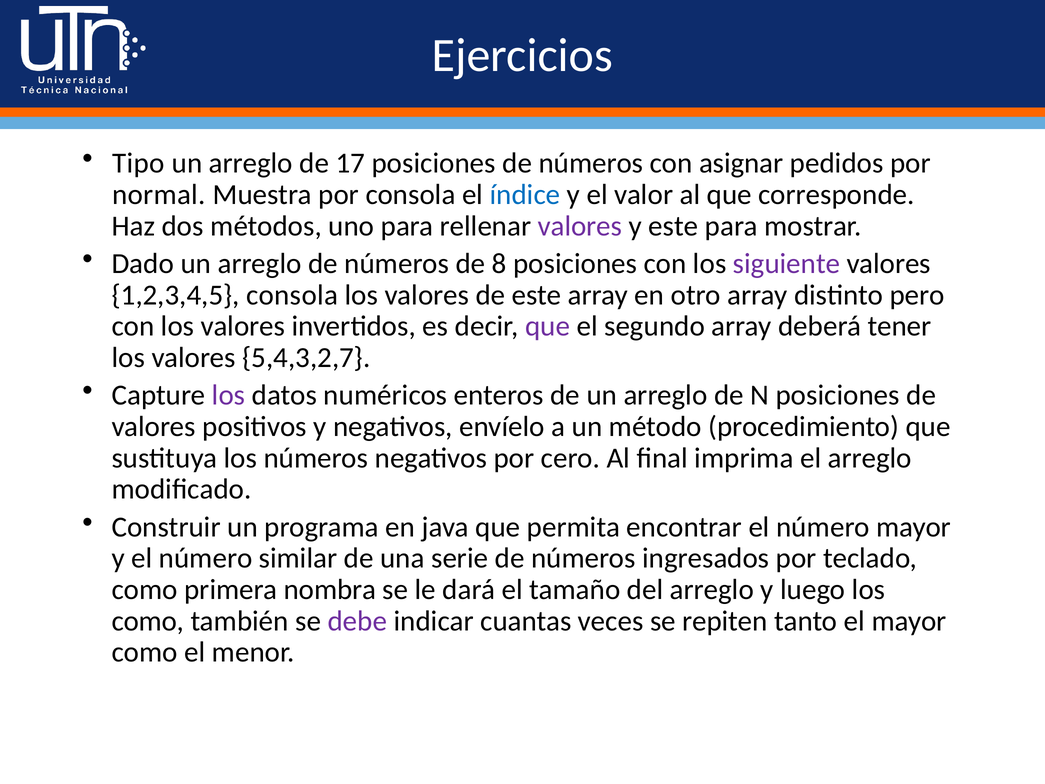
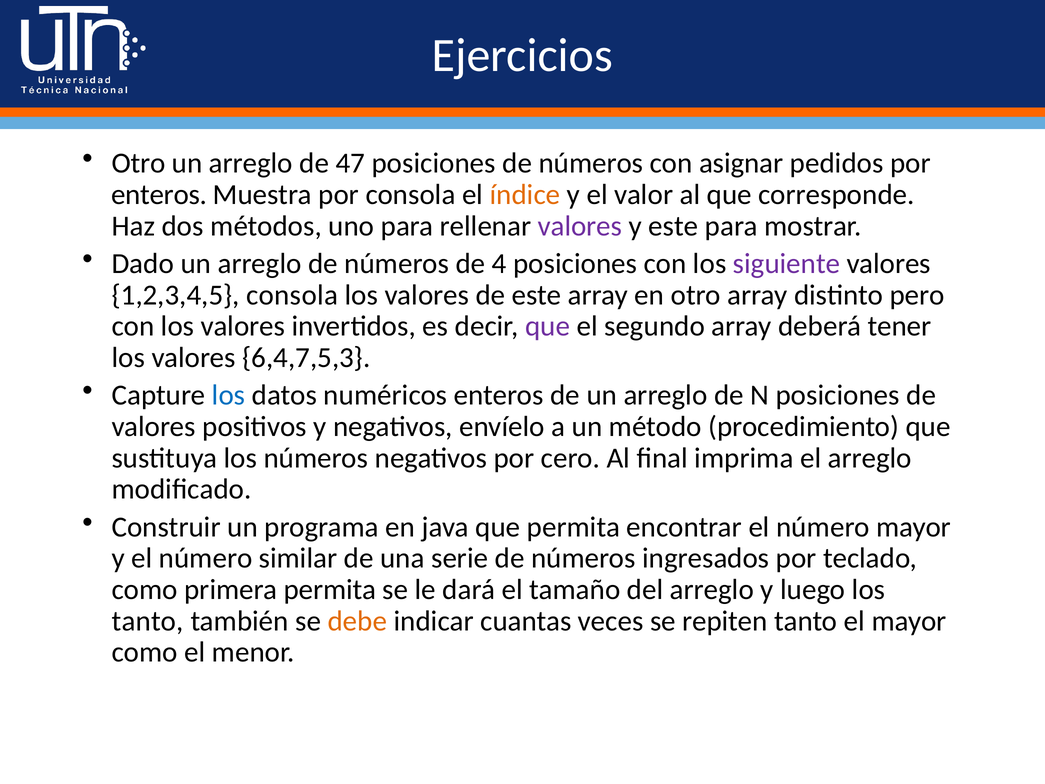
Tipo: Tipo -> Otro (139, 163)
17: 17 -> 47 (350, 163)
normal: normal -> enteros (159, 195)
índice colour: blue -> orange (525, 195)
8: 8 -> 4 (499, 263)
5,4,3,2,7: 5,4,3,2,7 -> 6,4,7,5,3 (306, 358)
los colour: purple -> blue (229, 395)
primera nombra: nombra -> permita (330, 589)
como: como -> tanto (148, 621)
debe colour: purple -> orange (357, 621)
